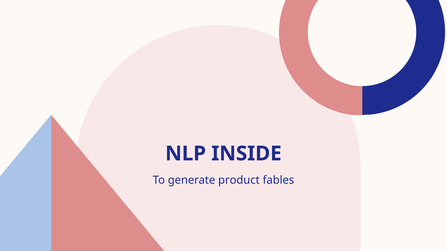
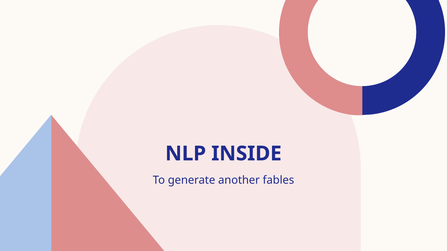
product: product -> another (239, 180)
